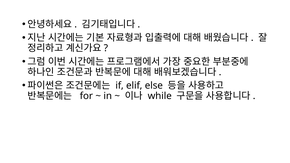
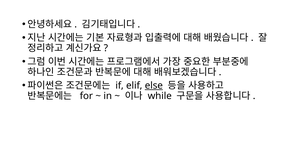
else underline: none -> present (154, 86)
